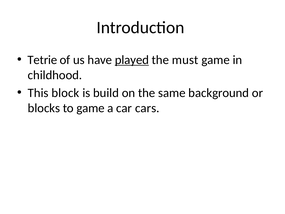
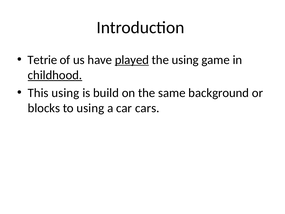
the must: must -> using (185, 60)
childhood underline: none -> present (55, 75)
This block: block -> using (65, 93)
to game: game -> using (90, 108)
